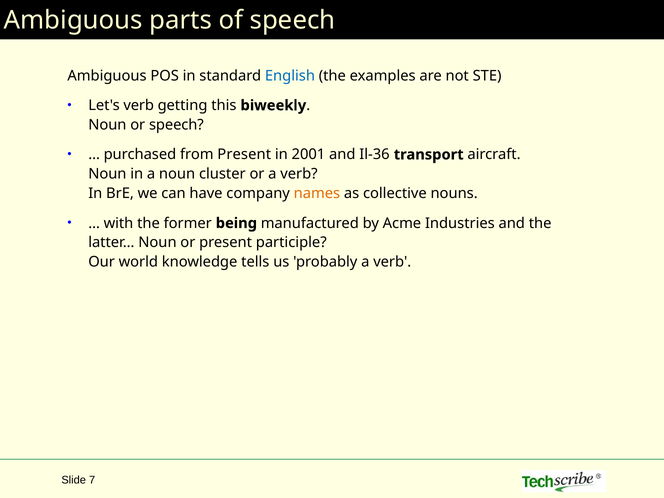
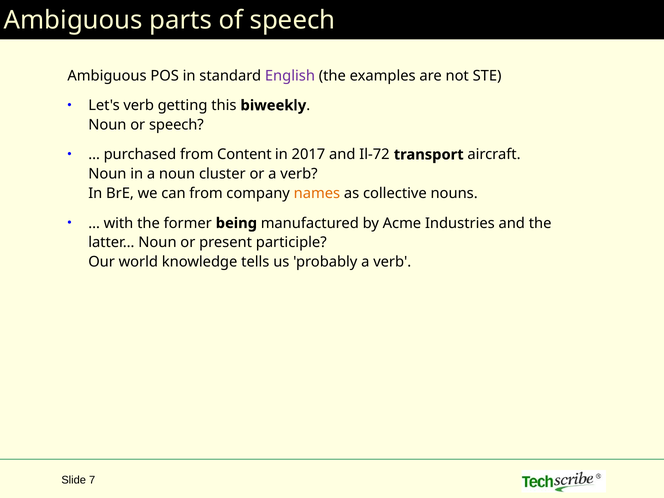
English colour: blue -> purple (290, 76)
from Present: Present -> Content (244, 155)
2001: 2001 -> 2017 (308, 155)
Il-36: Il-36 -> Il-72 (374, 155)
can have: have -> from (206, 193)
